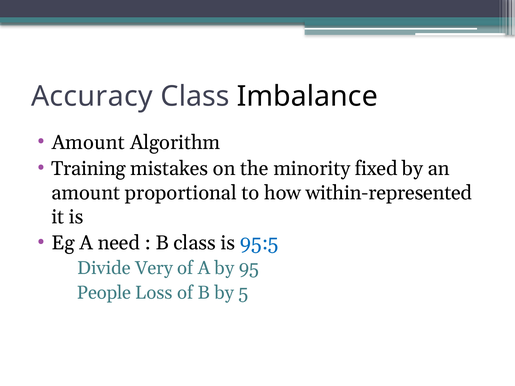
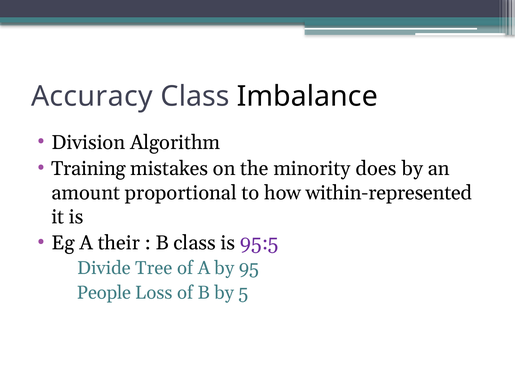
Amount: Amount -> Division (88, 143)
fixed: fixed -> does (376, 169)
need: need -> their (119, 243)
95:5 colour: blue -> purple (259, 243)
Very: Very -> Tree (154, 268)
